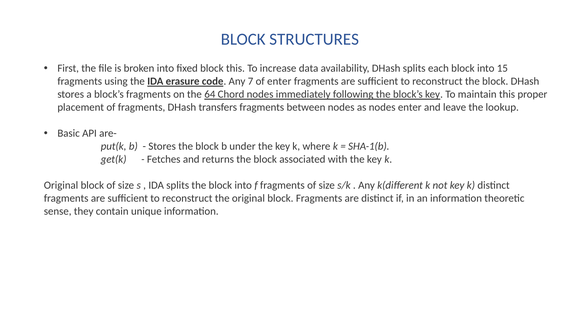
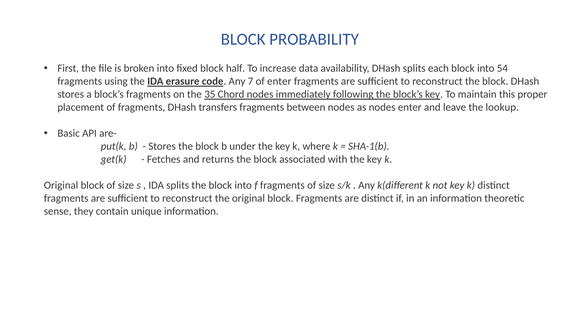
STRUCTURES: STRUCTURES -> PROBABILITY (314, 39)
block this: this -> half (236, 68)
15: 15 -> 54 (502, 68)
64: 64 -> 35 (210, 94)
